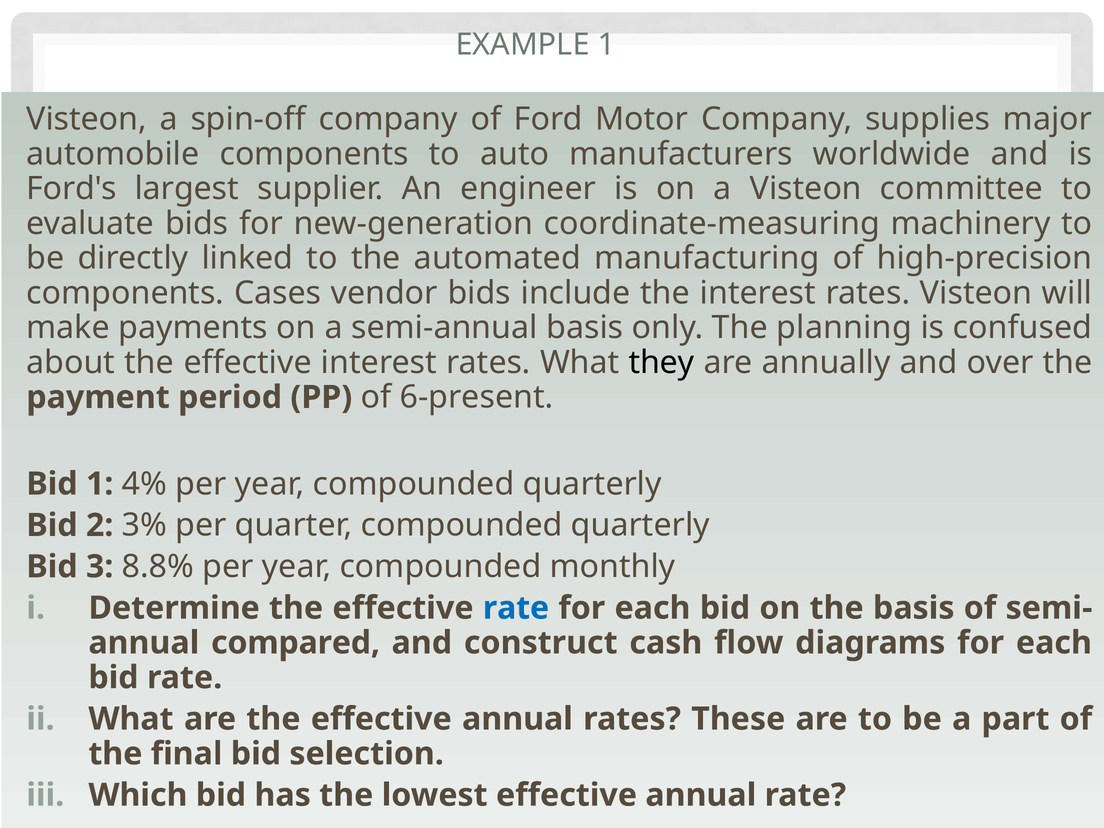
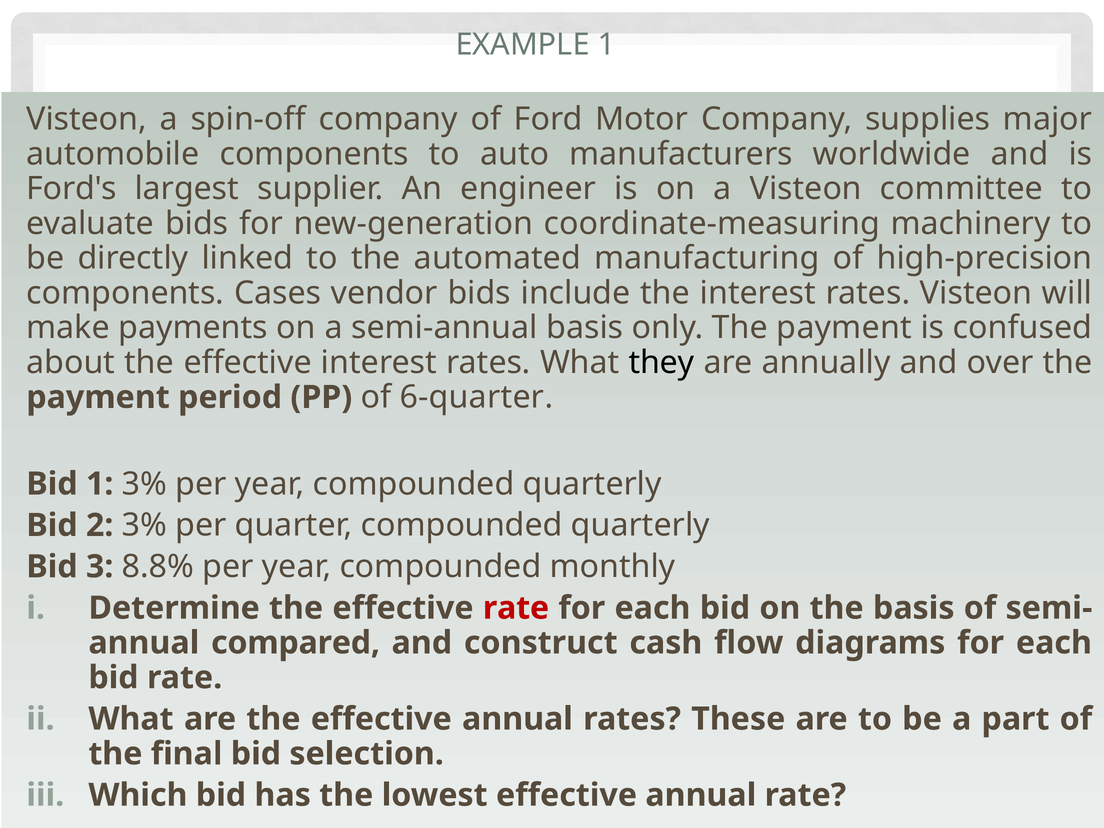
only The planning: planning -> payment (844, 328)
6-present: 6-present -> 6-quarter (476, 397)
1 4%: 4% -> 3% (144, 484)
rate colour: blue -> red (516, 608)
